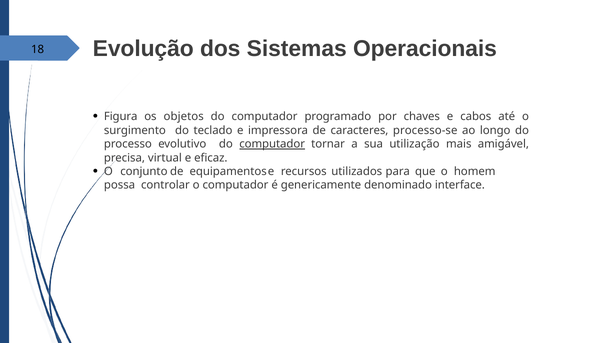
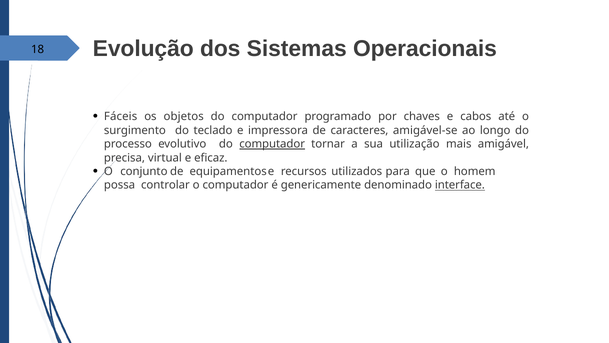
Figura: Figura -> Fáceis (121, 116)
processo-se: processo-se -> amigável-se (425, 130)
interface underline: none -> present (460, 185)
